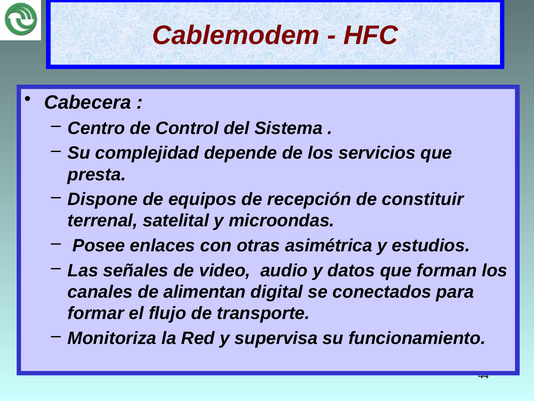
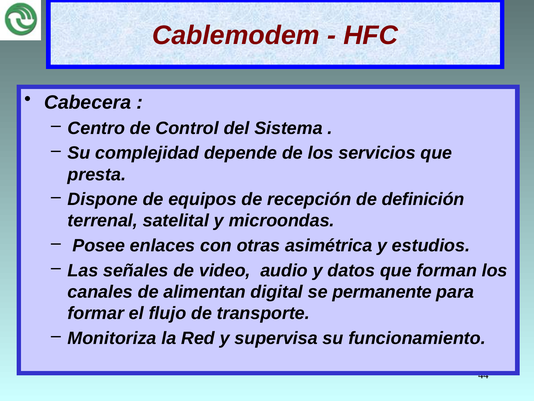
constituir: constituir -> definición (423, 199)
conectados: conectados -> permanente (382, 292)
